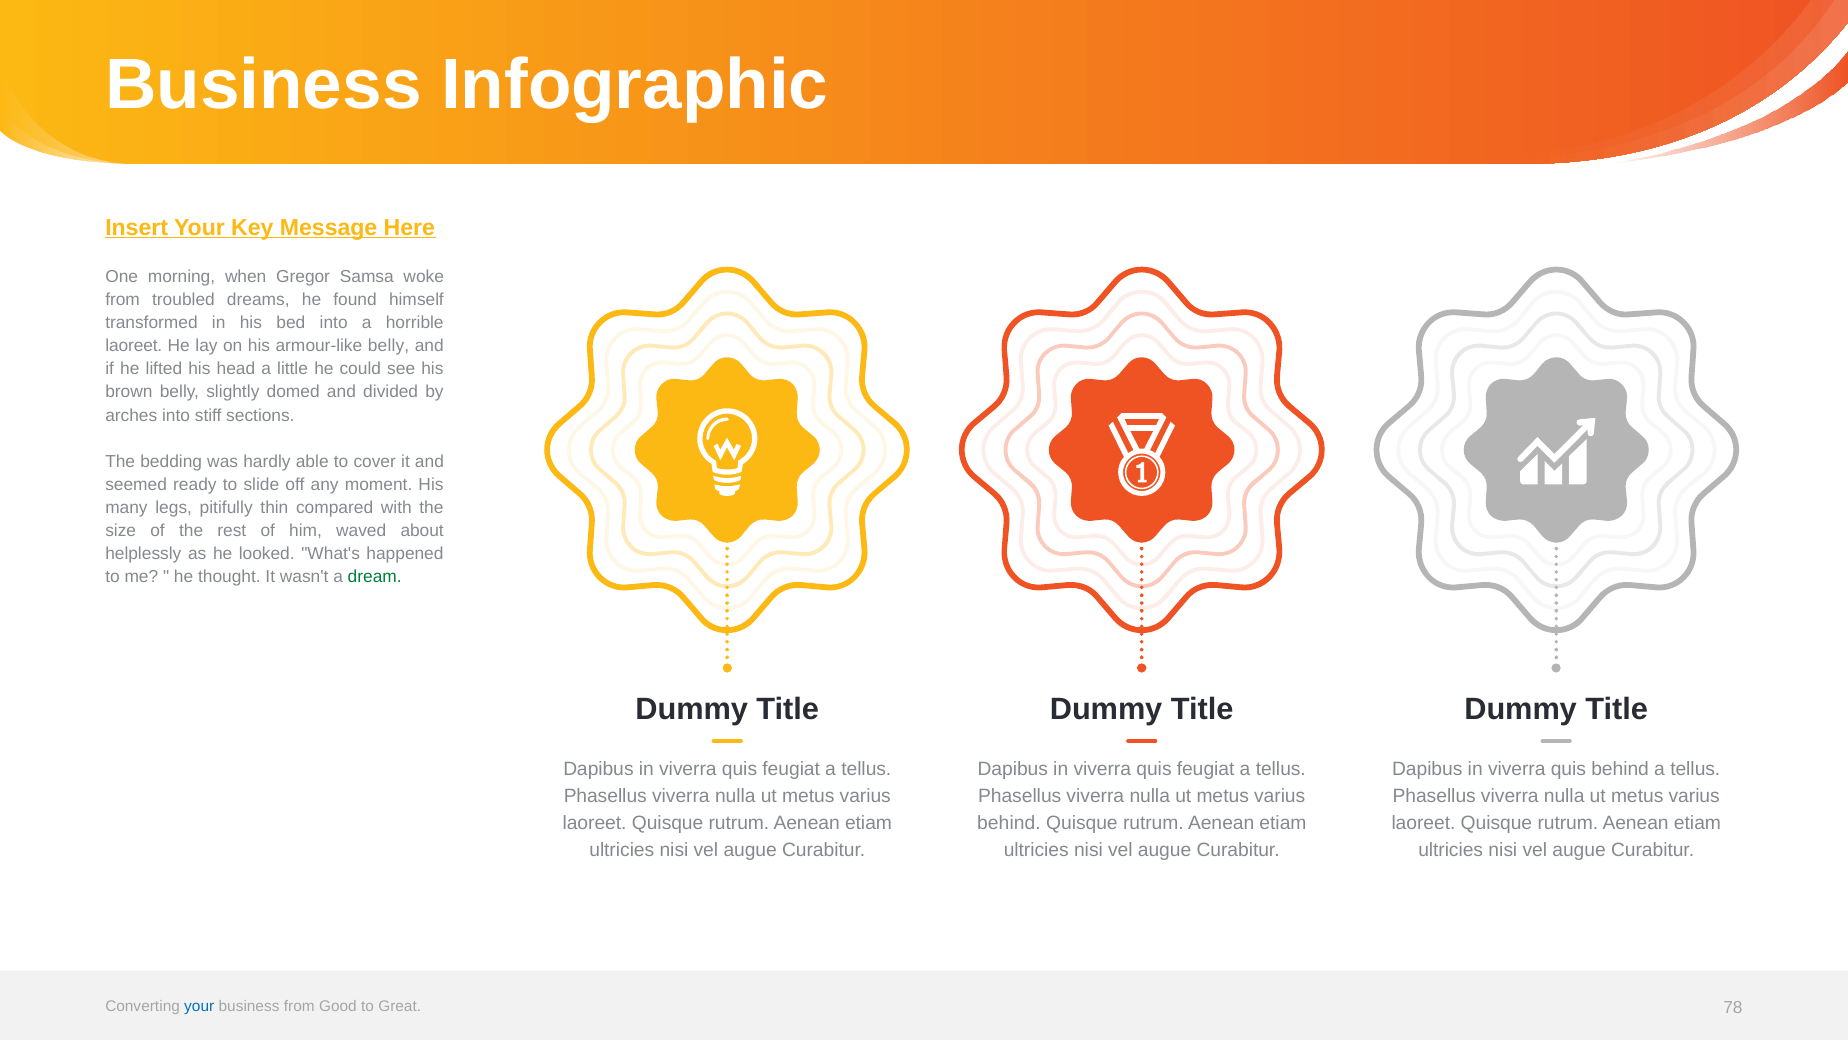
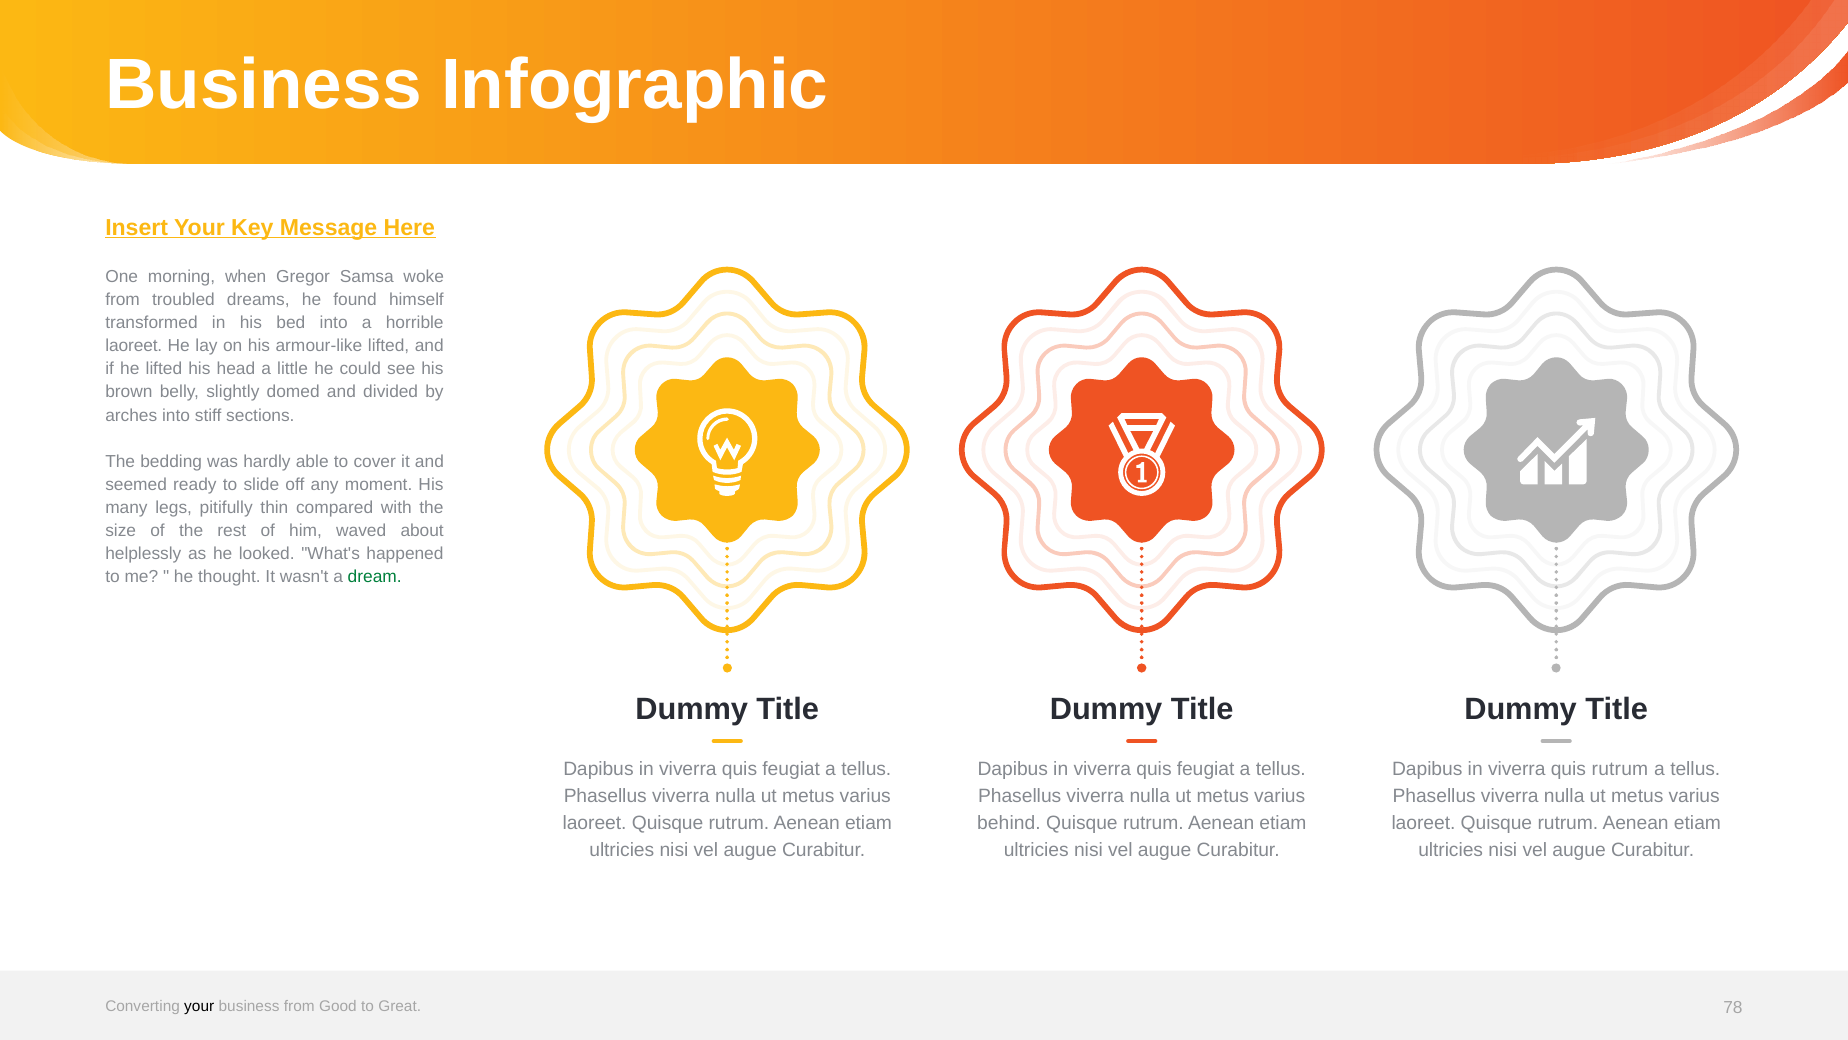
armour-like belly: belly -> lifted (389, 346)
quis behind: behind -> rutrum (1620, 769)
your colour: blue -> black (199, 1006)
